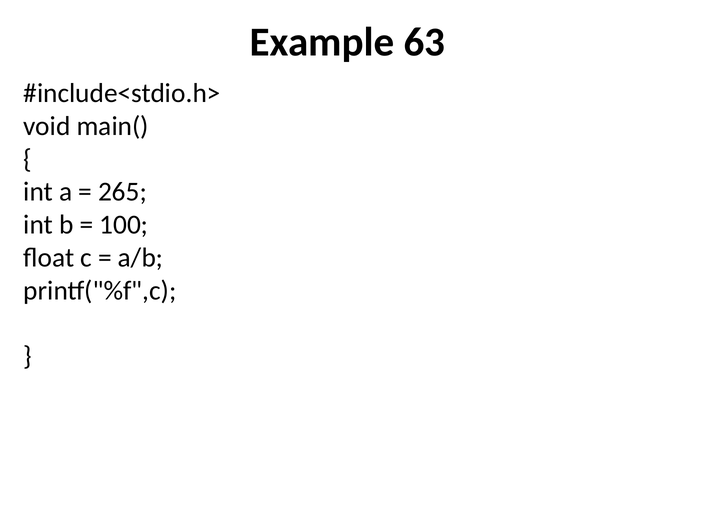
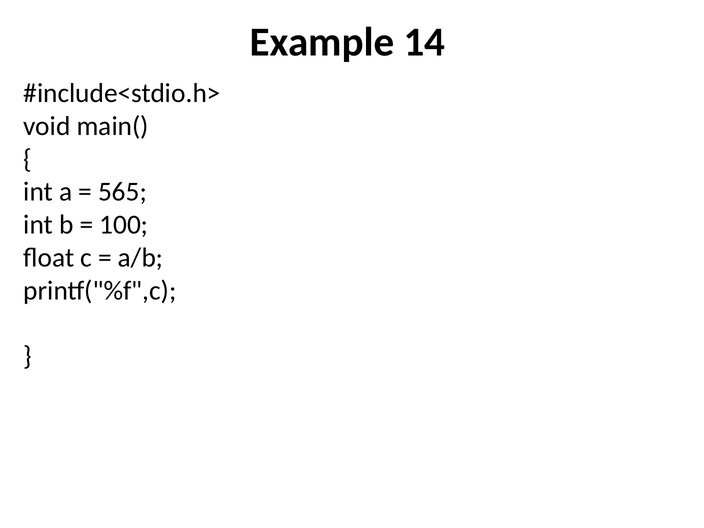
63: 63 -> 14 (424, 42)
265: 265 -> 565 (123, 192)
